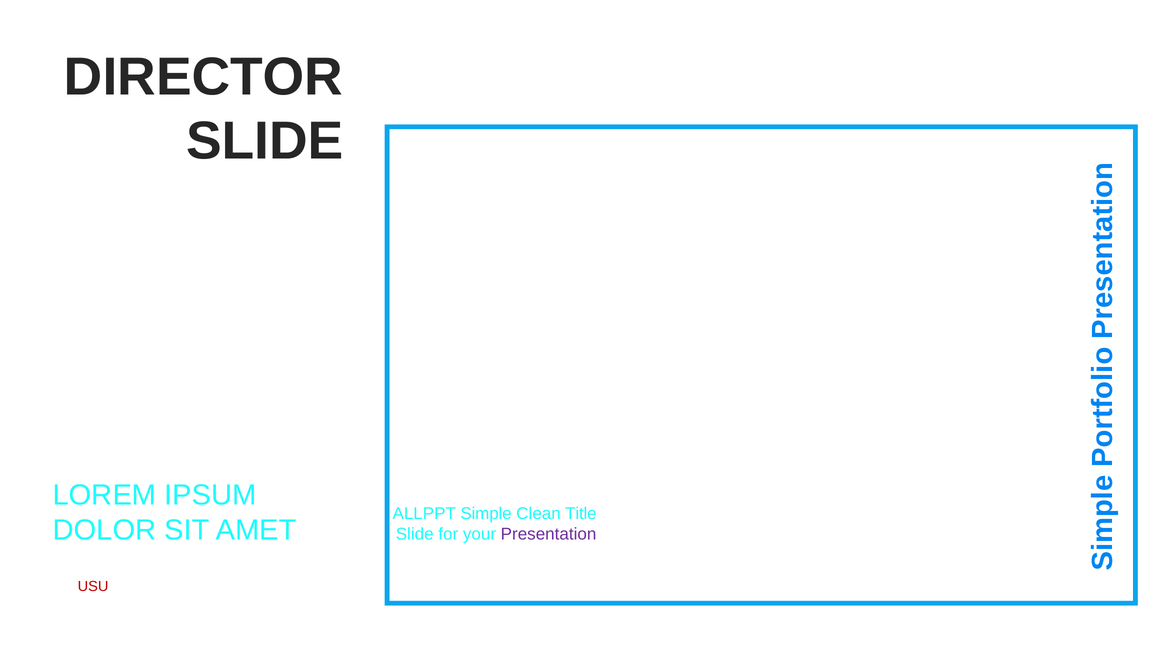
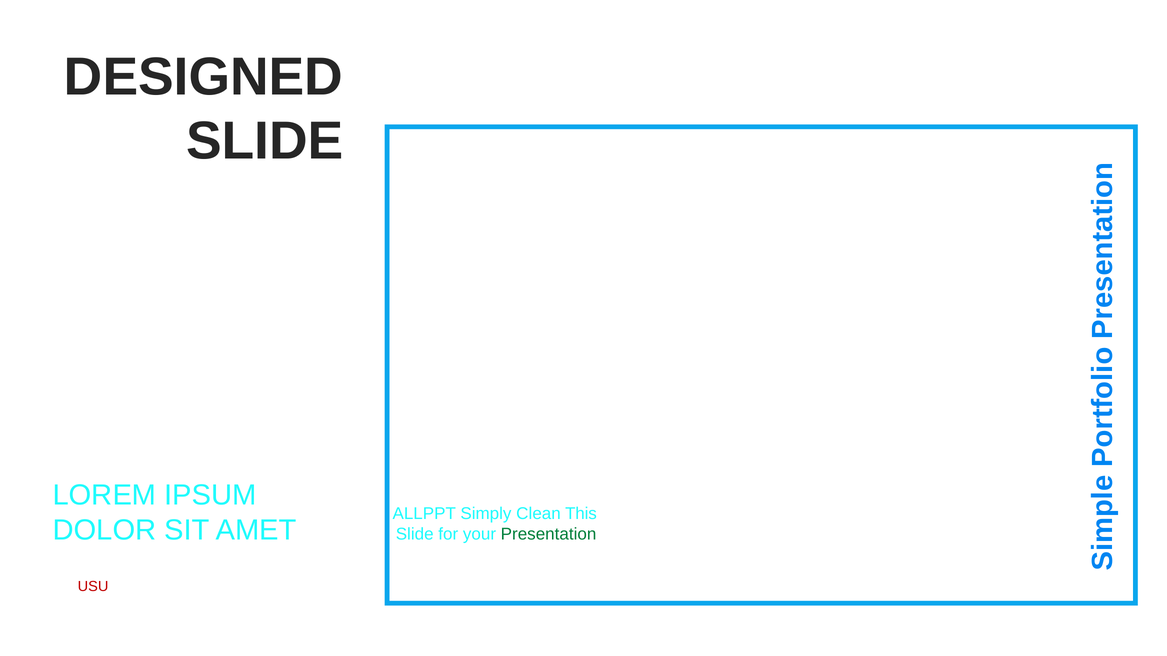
DIRECTOR: DIRECTOR -> DESIGNED (204, 77)
Simple: Simple -> Simply (486, 514)
Title: Title -> This (581, 514)
Presentation colour: purple -> green (549, 534)
